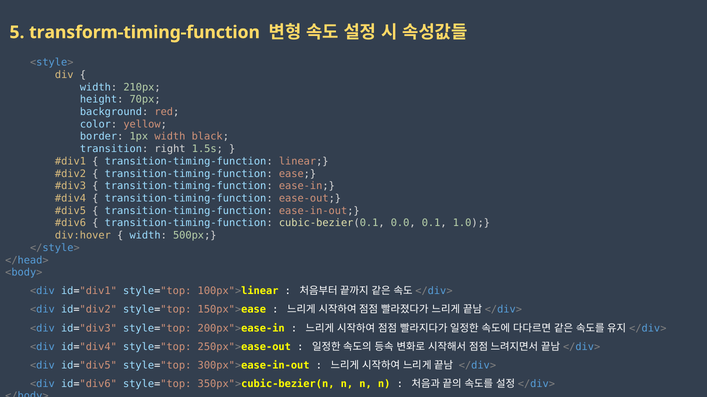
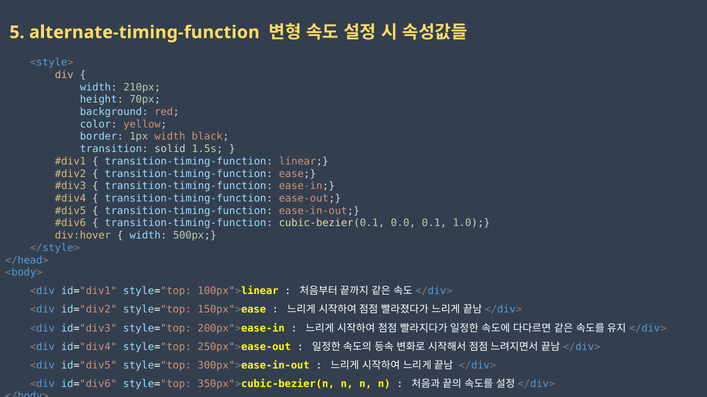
transform-timing-function: transform-timing-function -> alternate-timing-function (144, 32)
right: right -> solid (170, 149)
